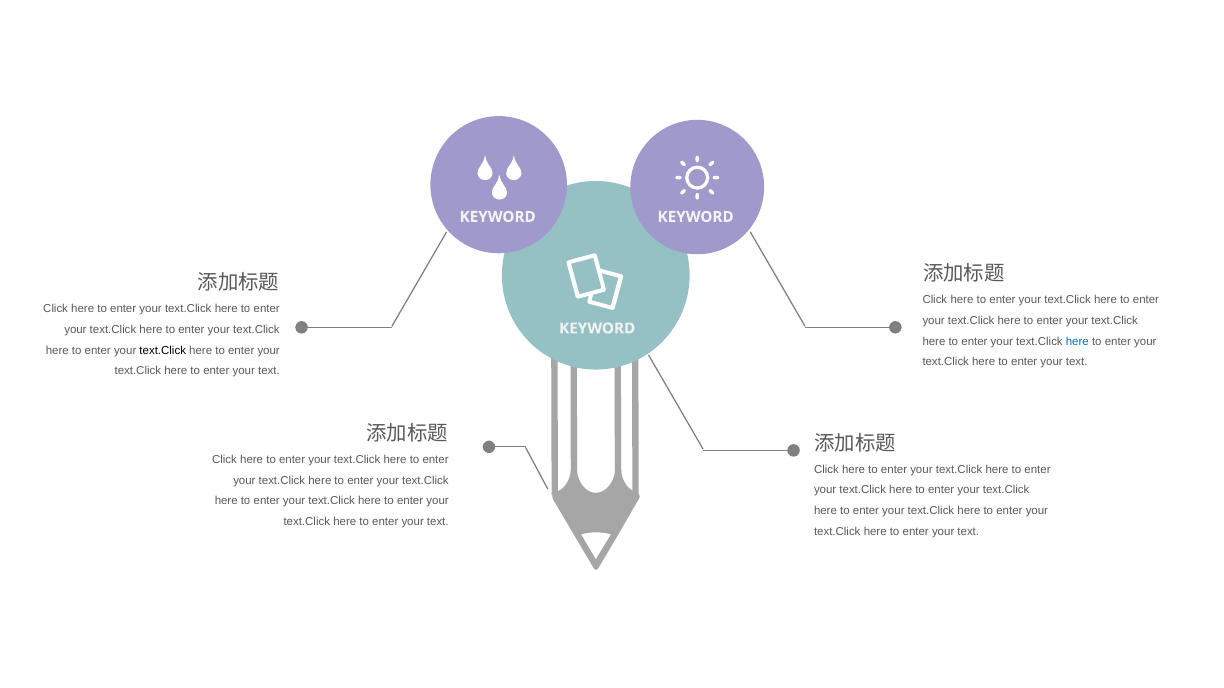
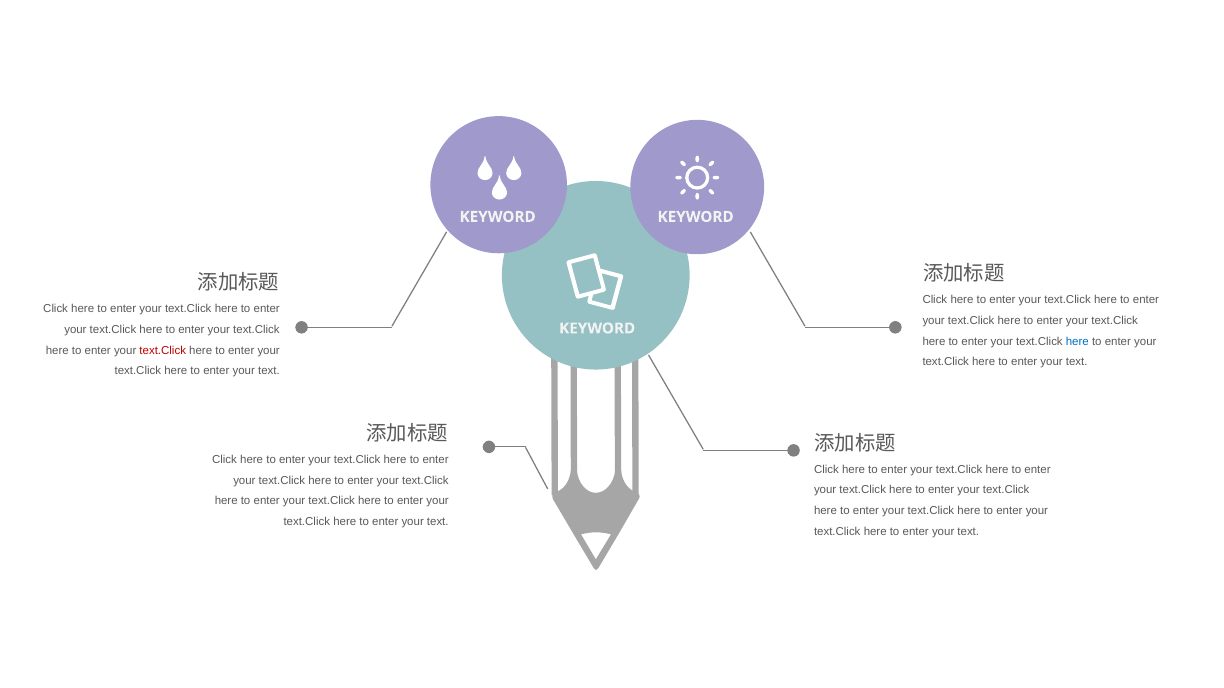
text.Click colour: black -> red (163, 351)
